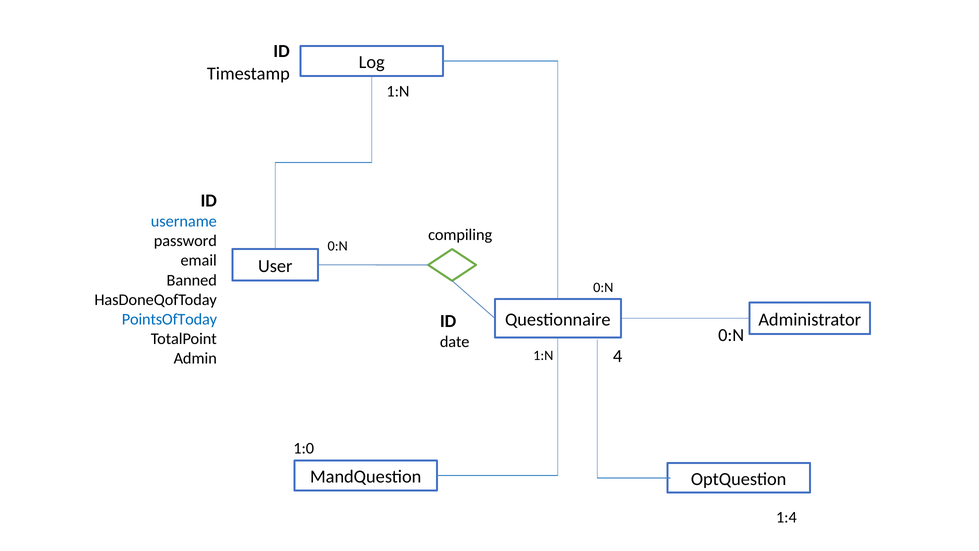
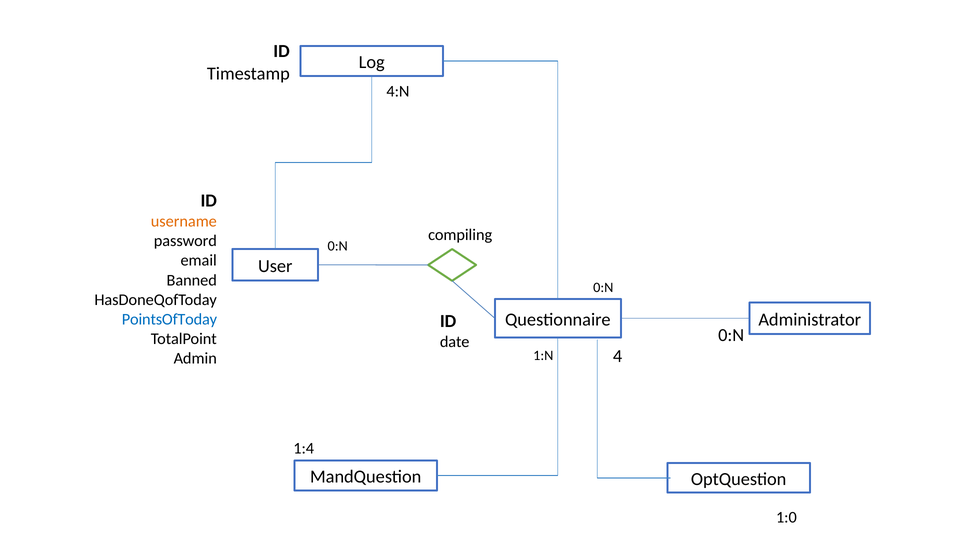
1:N: 1:N -> 4:N (398, 91)
username colour: blue -> orange (184, 221)
1:0: 1:0 -> 1:4 (304, 448)
1:4: 1:4 -> 1:0 (786, 517)
